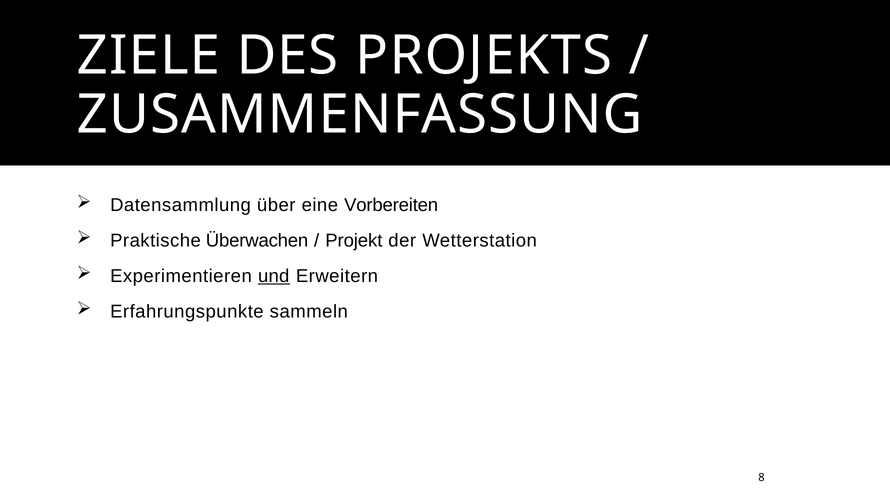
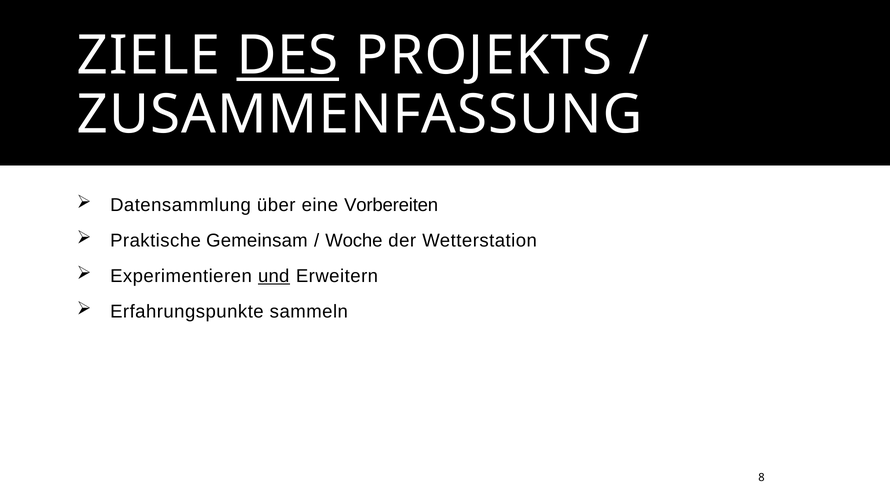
DES underline: none -> present (288, 56)
Überwachen: Überwachen -> Gemeinsam (257, 240)
Projekt: Projekt -> Woche (354, 240)
